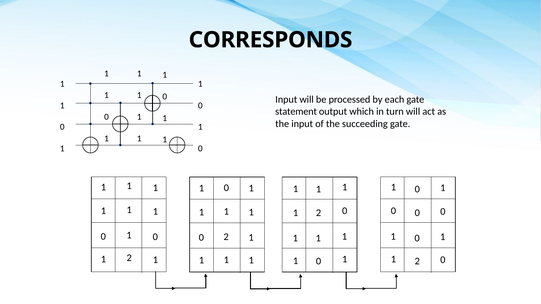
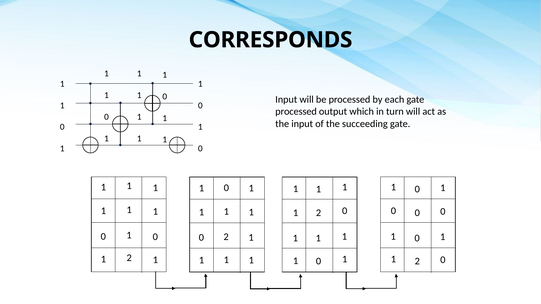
statement: statement -> processed (296, 112)
